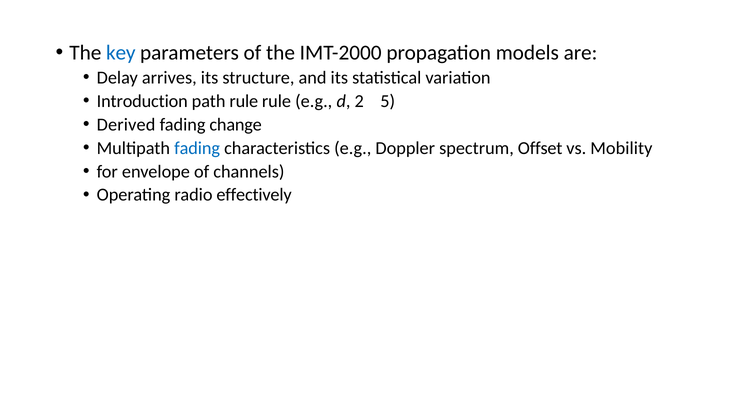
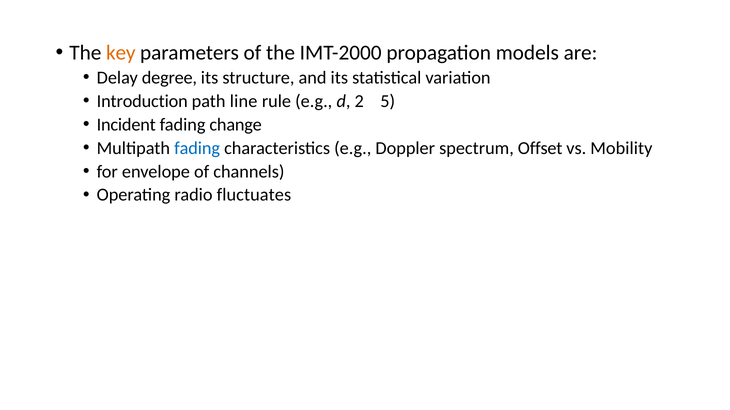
key colour: blue -> orange (121, 53)
arrives: arrives -> degree (169, 78)
path rule: rule -> line (244, 101)
Derived: Derived -> Incident (126, 125)
effectively: effectively -> fluctuates (254, 195)
